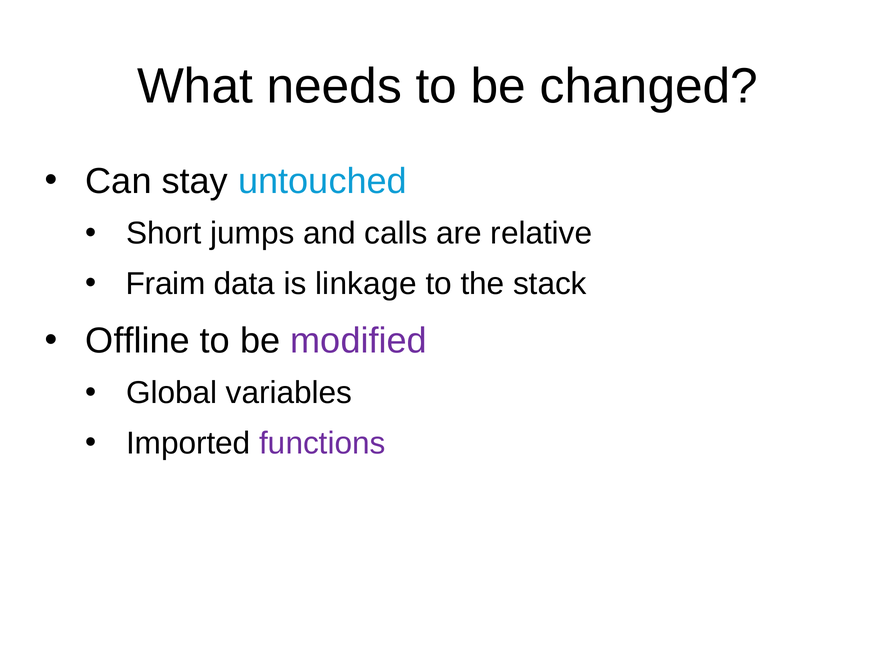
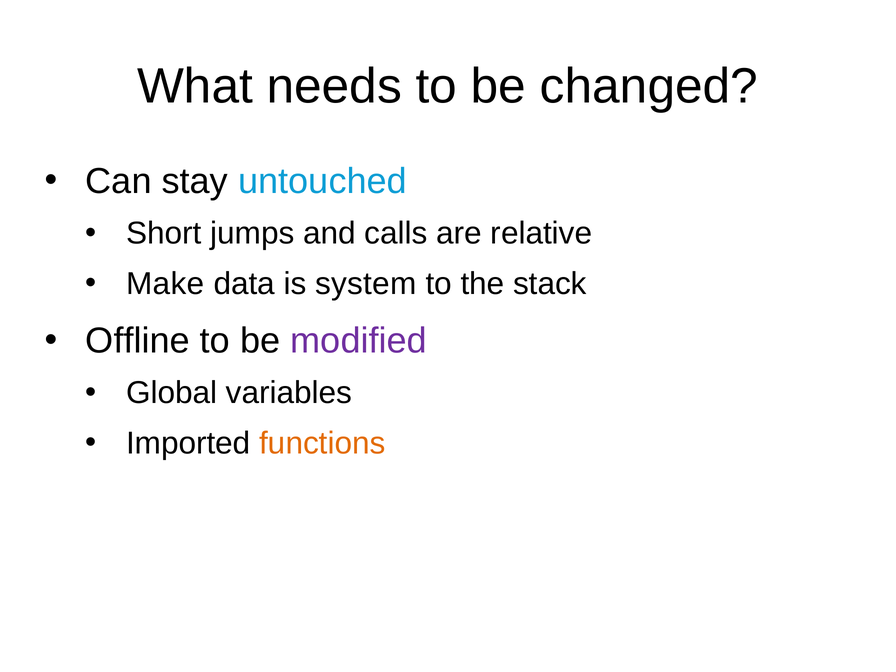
Fraim: Fraim -> Make (165, 284)
linkage: linkage -> system (366, 284)
functions colour: purple -> orange (322, 443)
